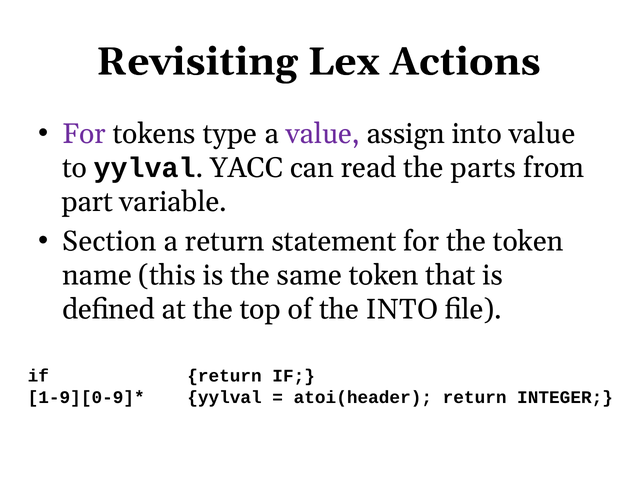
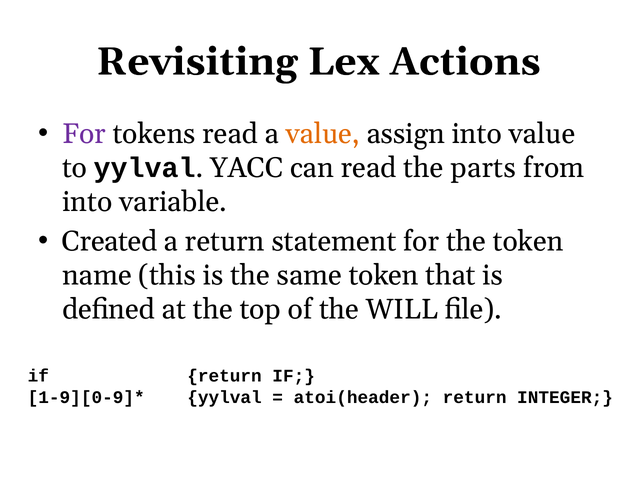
tokens type: type -> read (230, 134)
value colour: purple -> orange (323, 134)
part: part -> into (87, 202)
Section: Section -> Created (110, 241)
the INTO: INTO -> WILL (402, 309)
